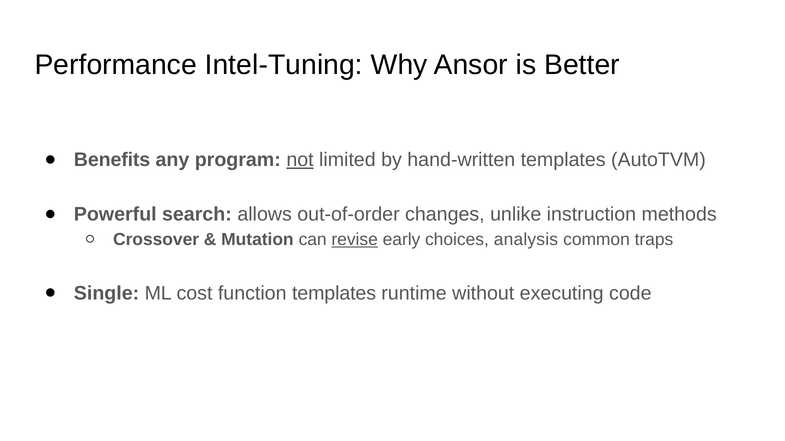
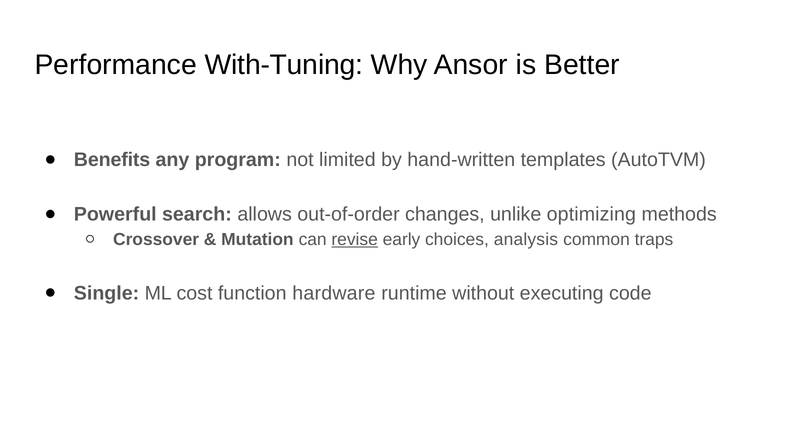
Intel-Tuning: Intel-Tuning -> With-Tuning (284, 65)
not underline: present -> none (300, 160)
instruction: instruction -> optimizing (591, 215)
function templates: templates -> hardware (334, 293)
